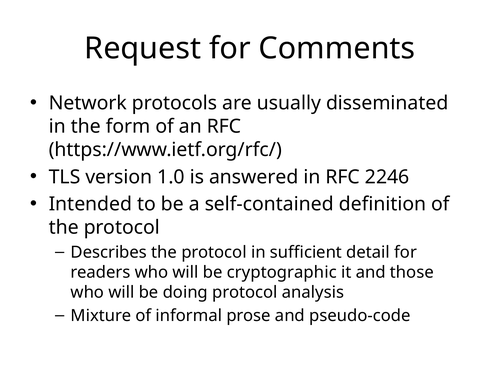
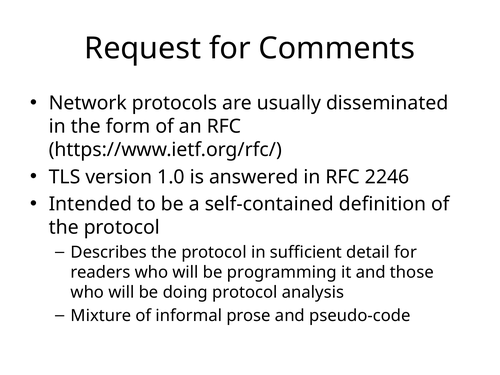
cryptographic: cryptographic -> programming (282, 272)
